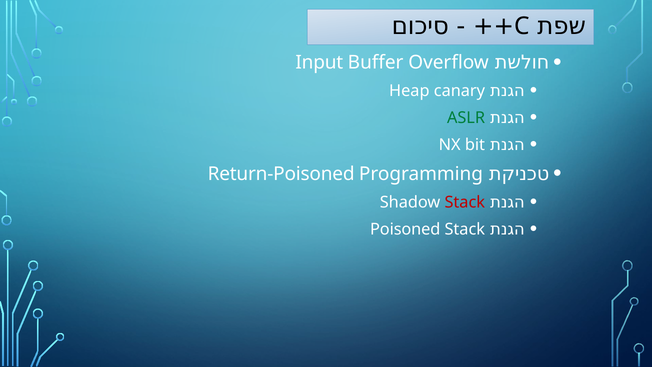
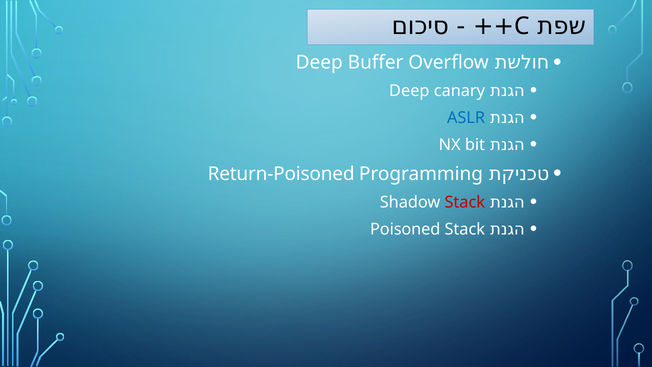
Input: Input -> Deep (319, 63)
Heap: Heap -> Deep (409, 91)
ASLR colour: green -> blue (466, 118)
